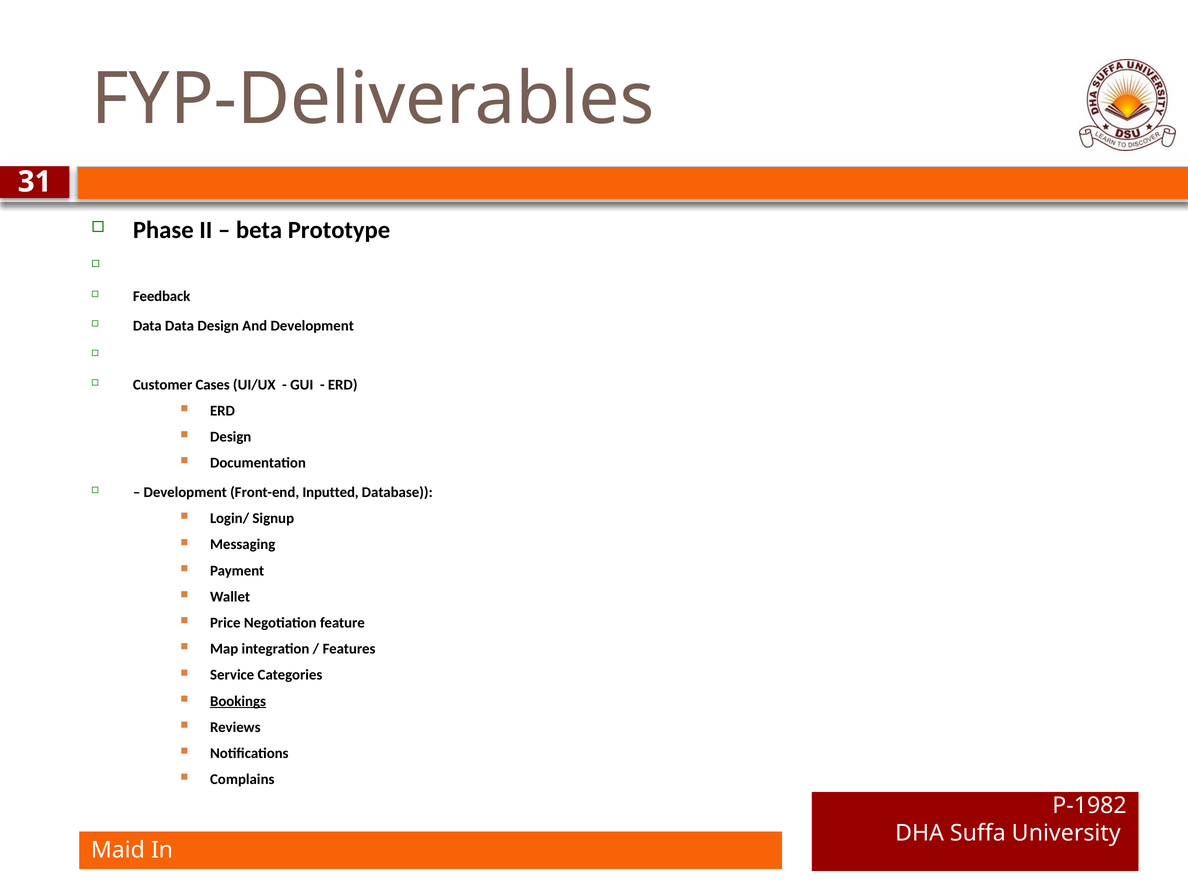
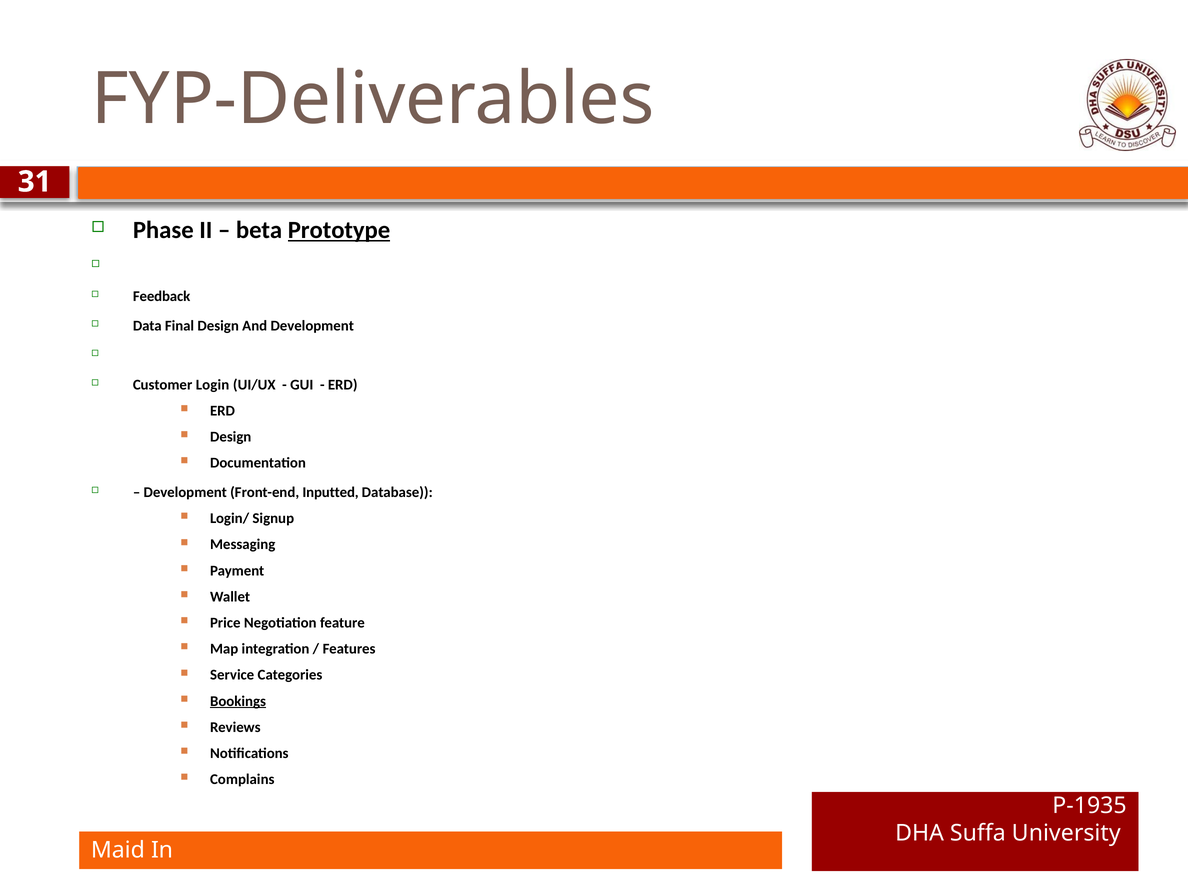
Prototype underline: none -> present (339, 230)
Data Data: Data -> Final (180, 326)
Cases: Cases -> Login (213, 385)
P-1982: P-1982 -> P-1935 (1090, 805)
